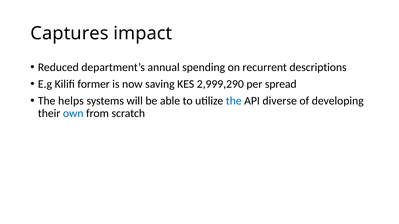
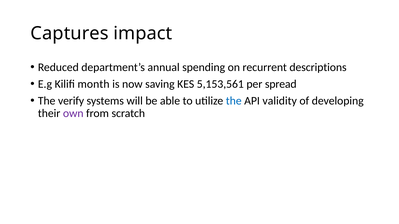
former: former -> month (94, 84)
2,999,290: 2,999,290 -> 5,153,561 (220, 84)
helps: helps -> verify (71, 101)
diverse: diverse -> validity (280, 101)
own colour: blue -> purple (73, 113)
